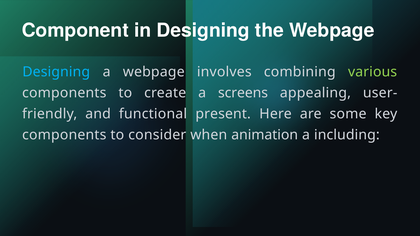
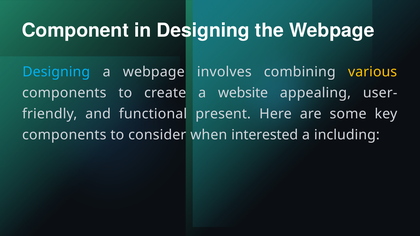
various colour: light green -> yellow (373, 72)
screens: screens -> website (243, 93)
animation: animation -> interested (265, 135)
